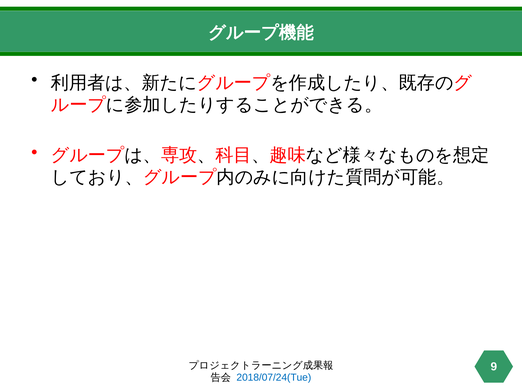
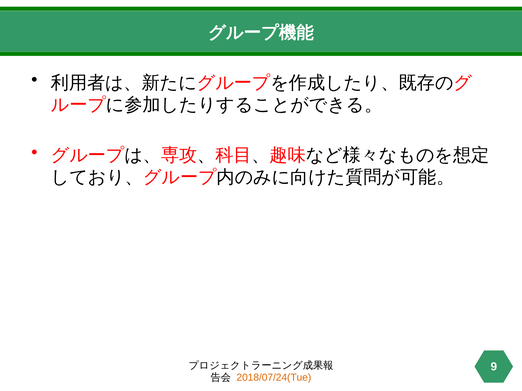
2018/07/24(Tue colour: blue -> orange (274, 378)
